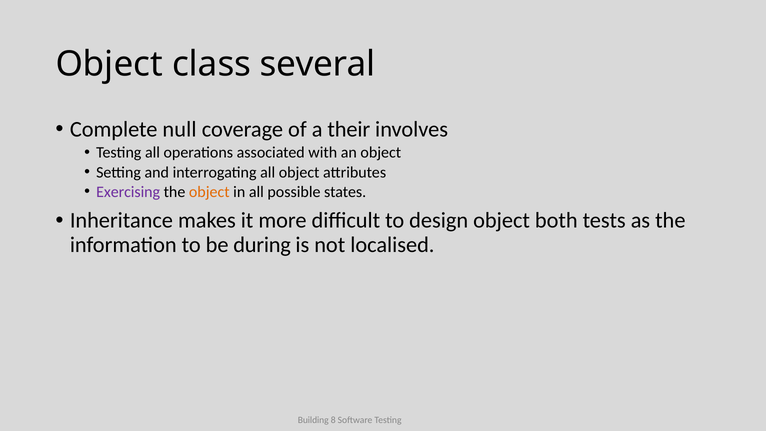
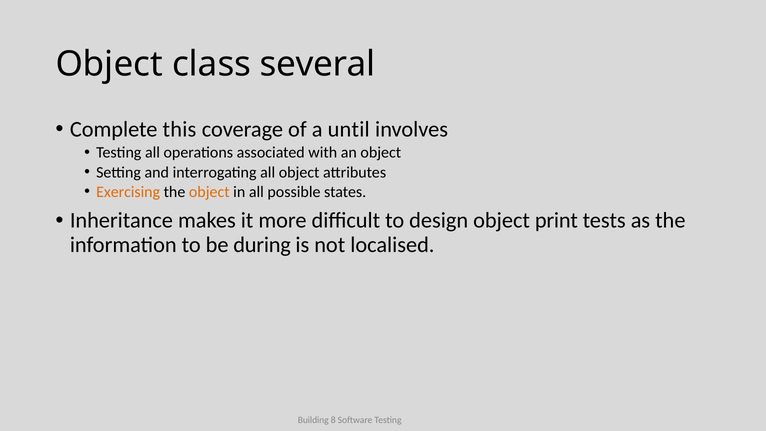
null: null -> this (179, 129)
their: their -> until (349, 129)
Exercising colour: purple -> orange (128, 192)
both: both -> print (556, 220)
